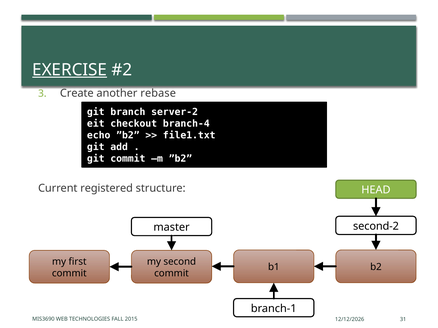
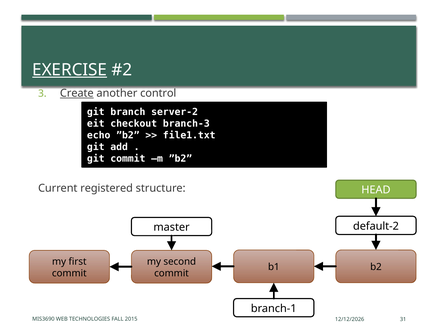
Create underline: none -> present (77, 93)
rebase: rebase -> control (158, 93)
branch-4: branch-4 -> branch-3 (186, 124)
second-2: second-2 -> default-2 (376, 226)
